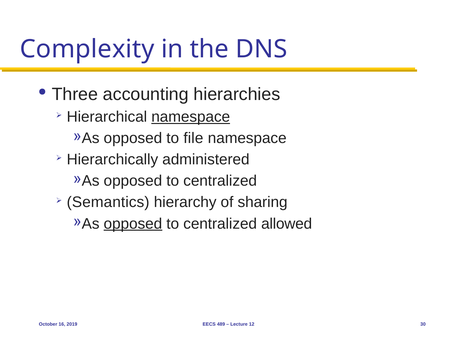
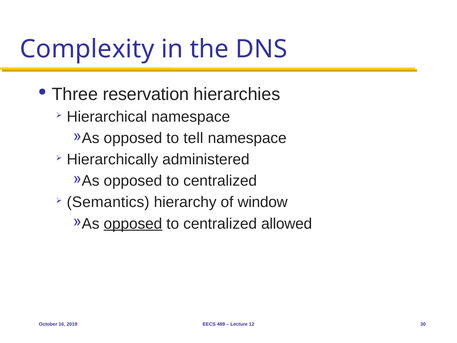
accounting: accounting -> reservation (146, 94)
namespace underline: present -> none (191, 117)
file: file -> tell (193, 138)
sharing: sharing -> window (263, 202)
